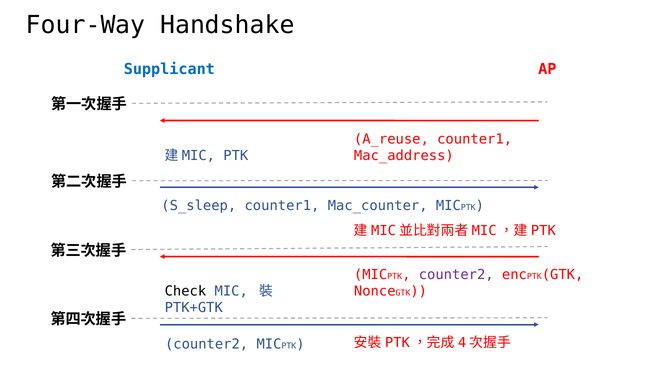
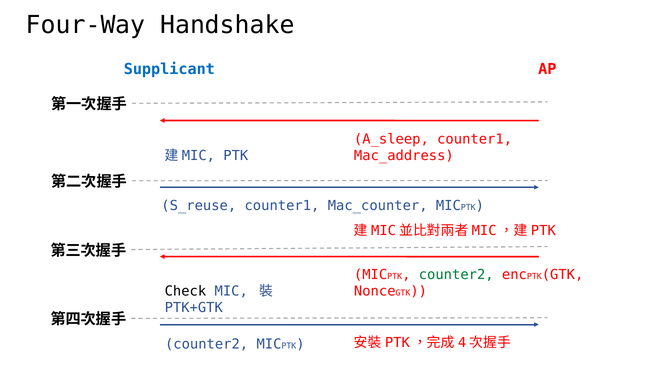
A_reuse: A_reuse -> A_sleep (391, 139)
S_sleep: S_sleep -> S_reuse (199, 206)
counter2 colour: purple -> green (456, 275)
